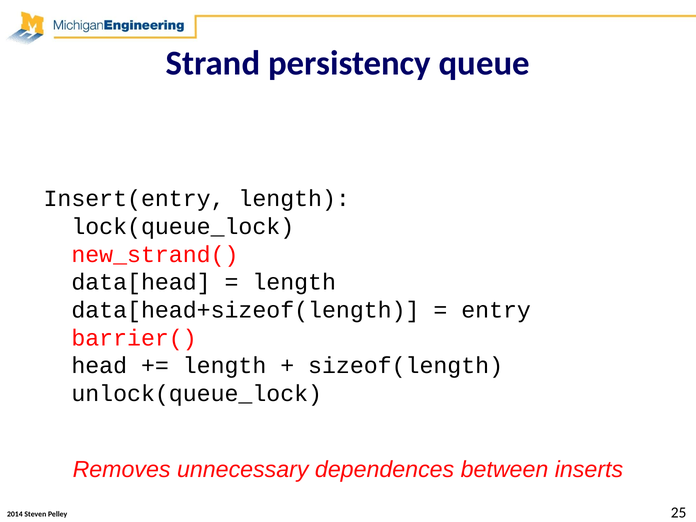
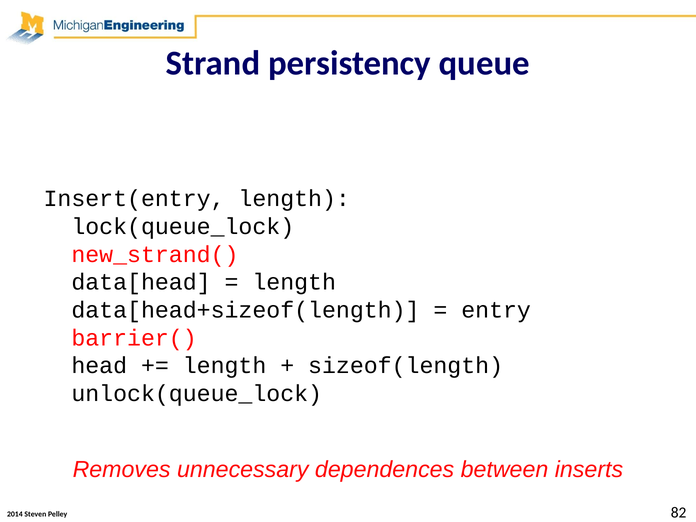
25: 25 -> 82 (679, 513)
